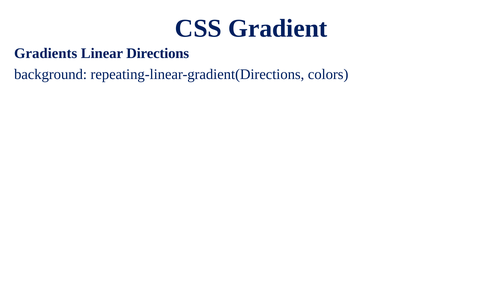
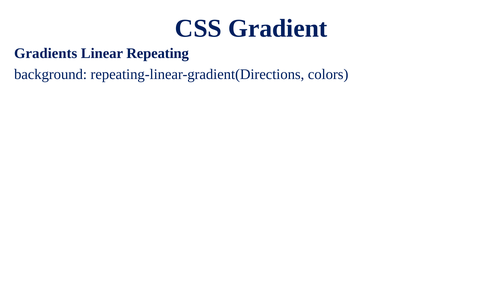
Directions: Directions -> Repeating (158, 53)
